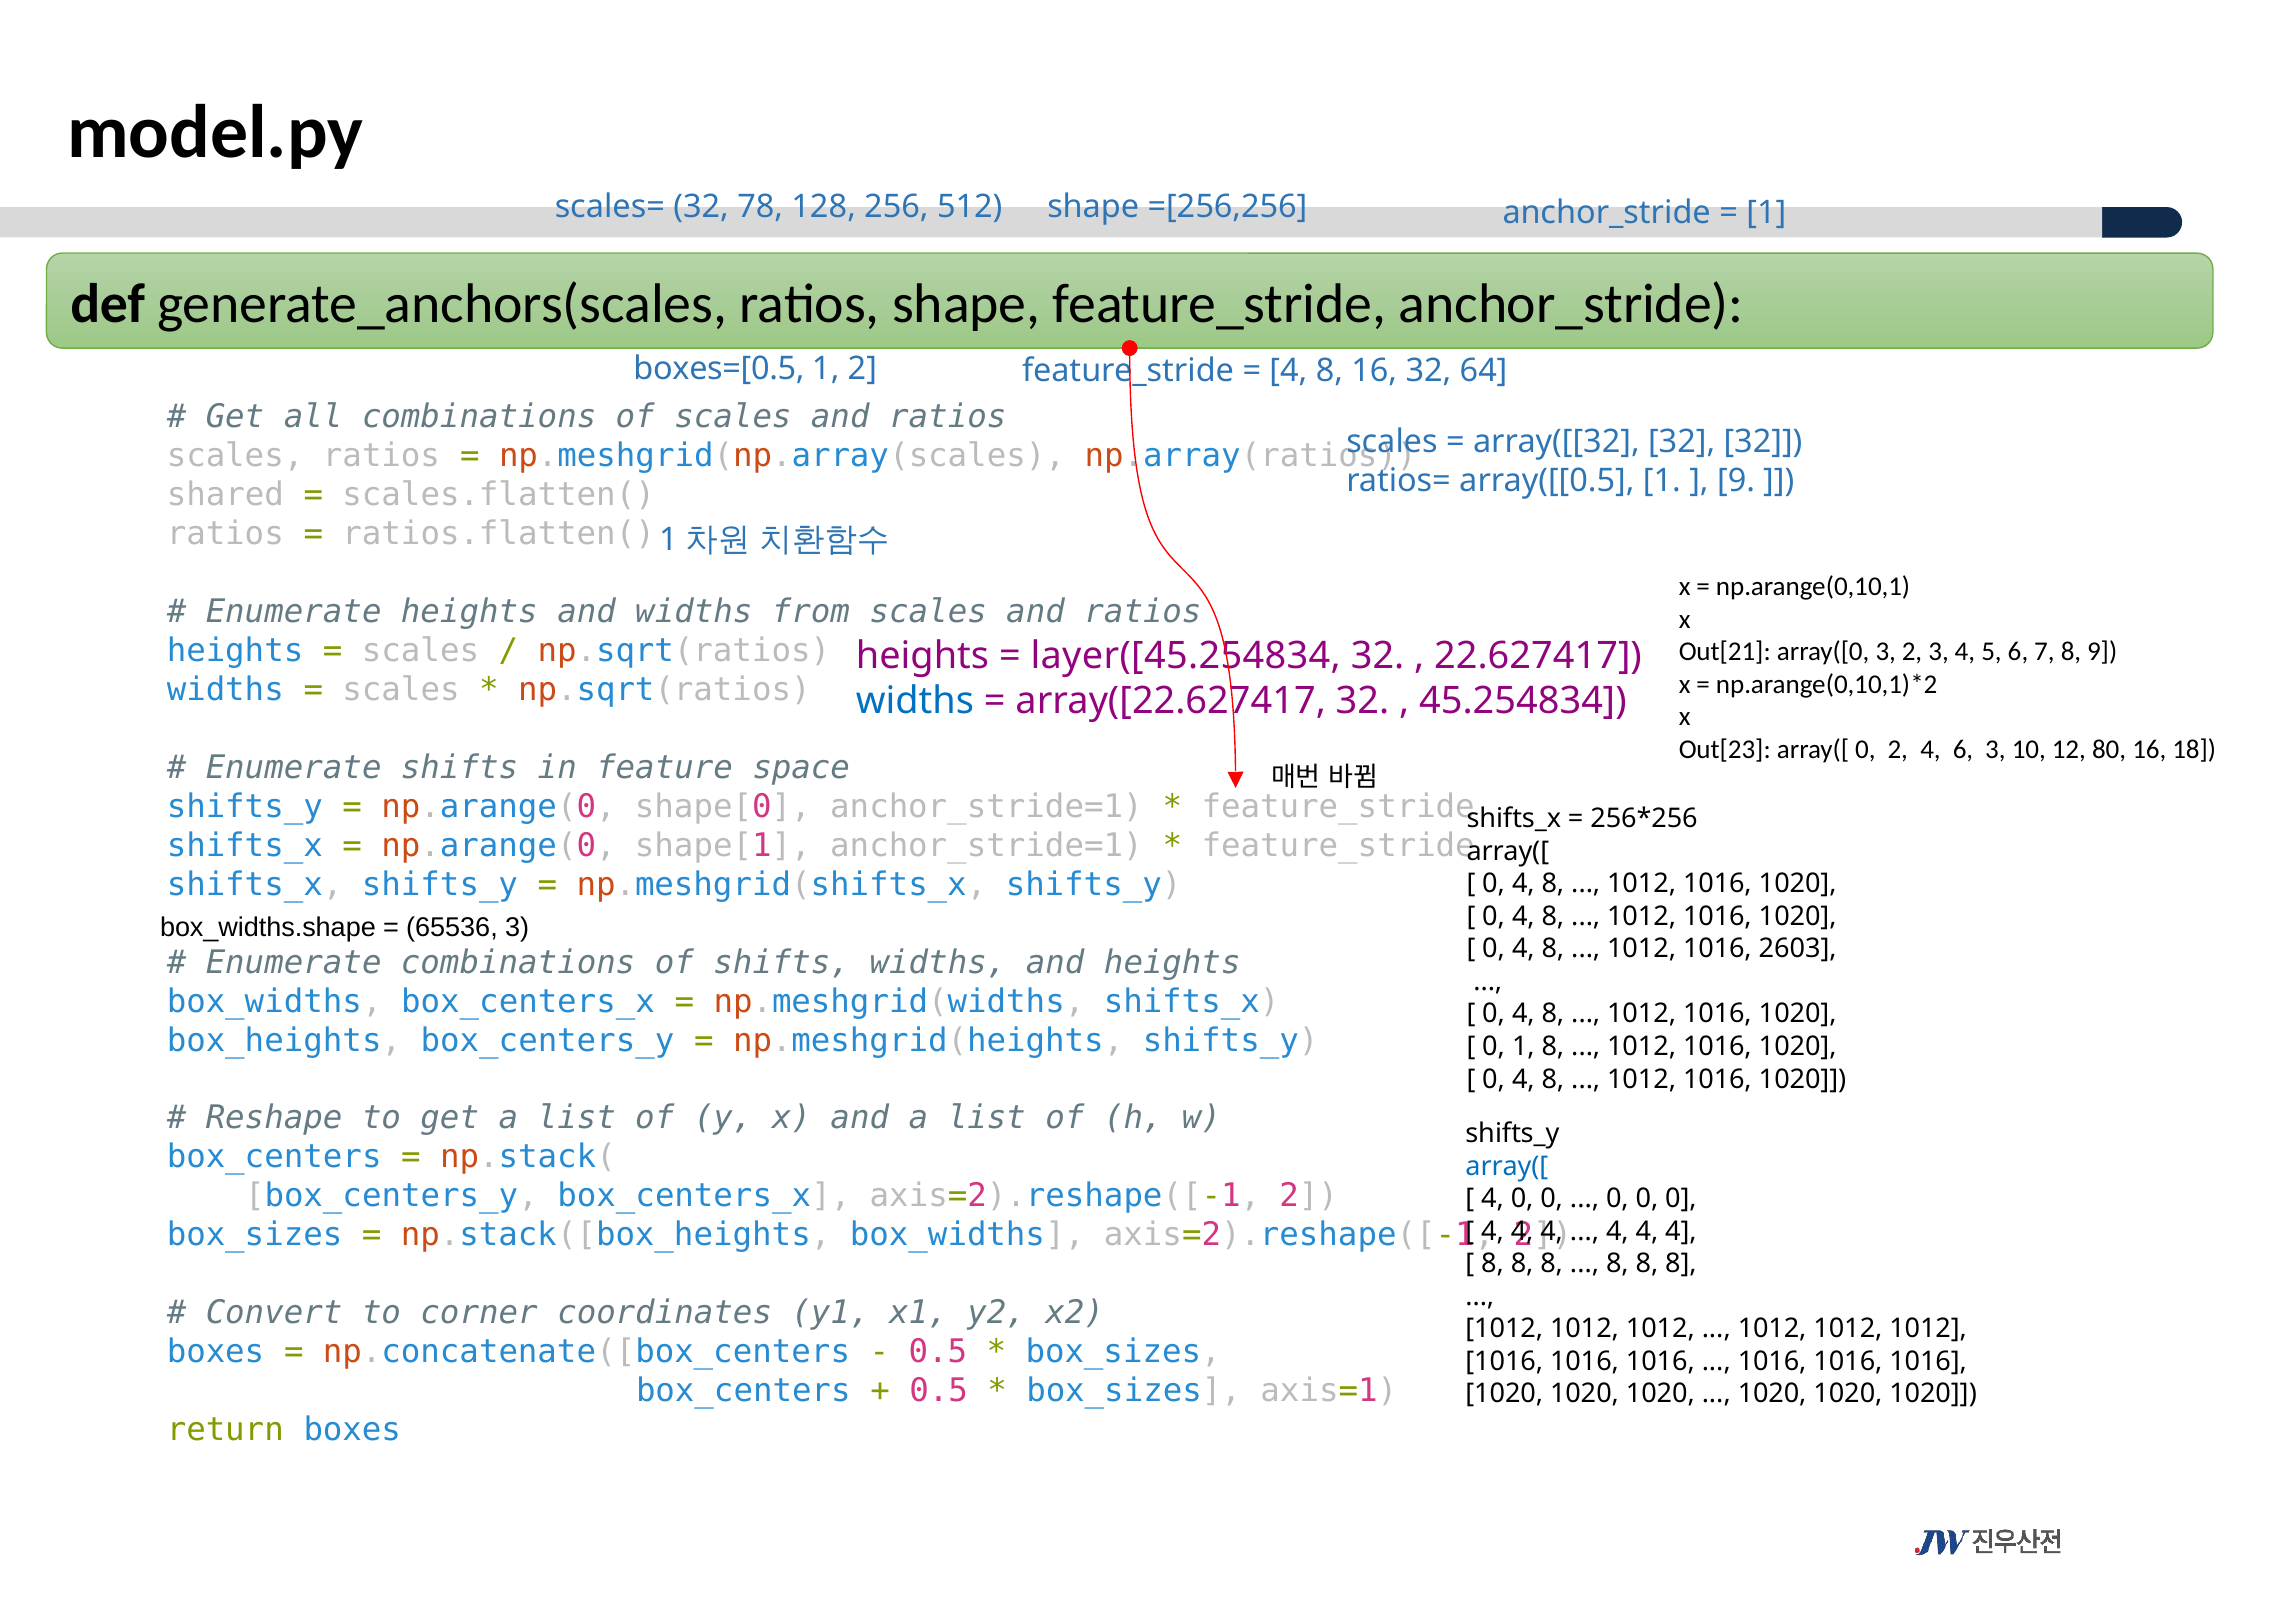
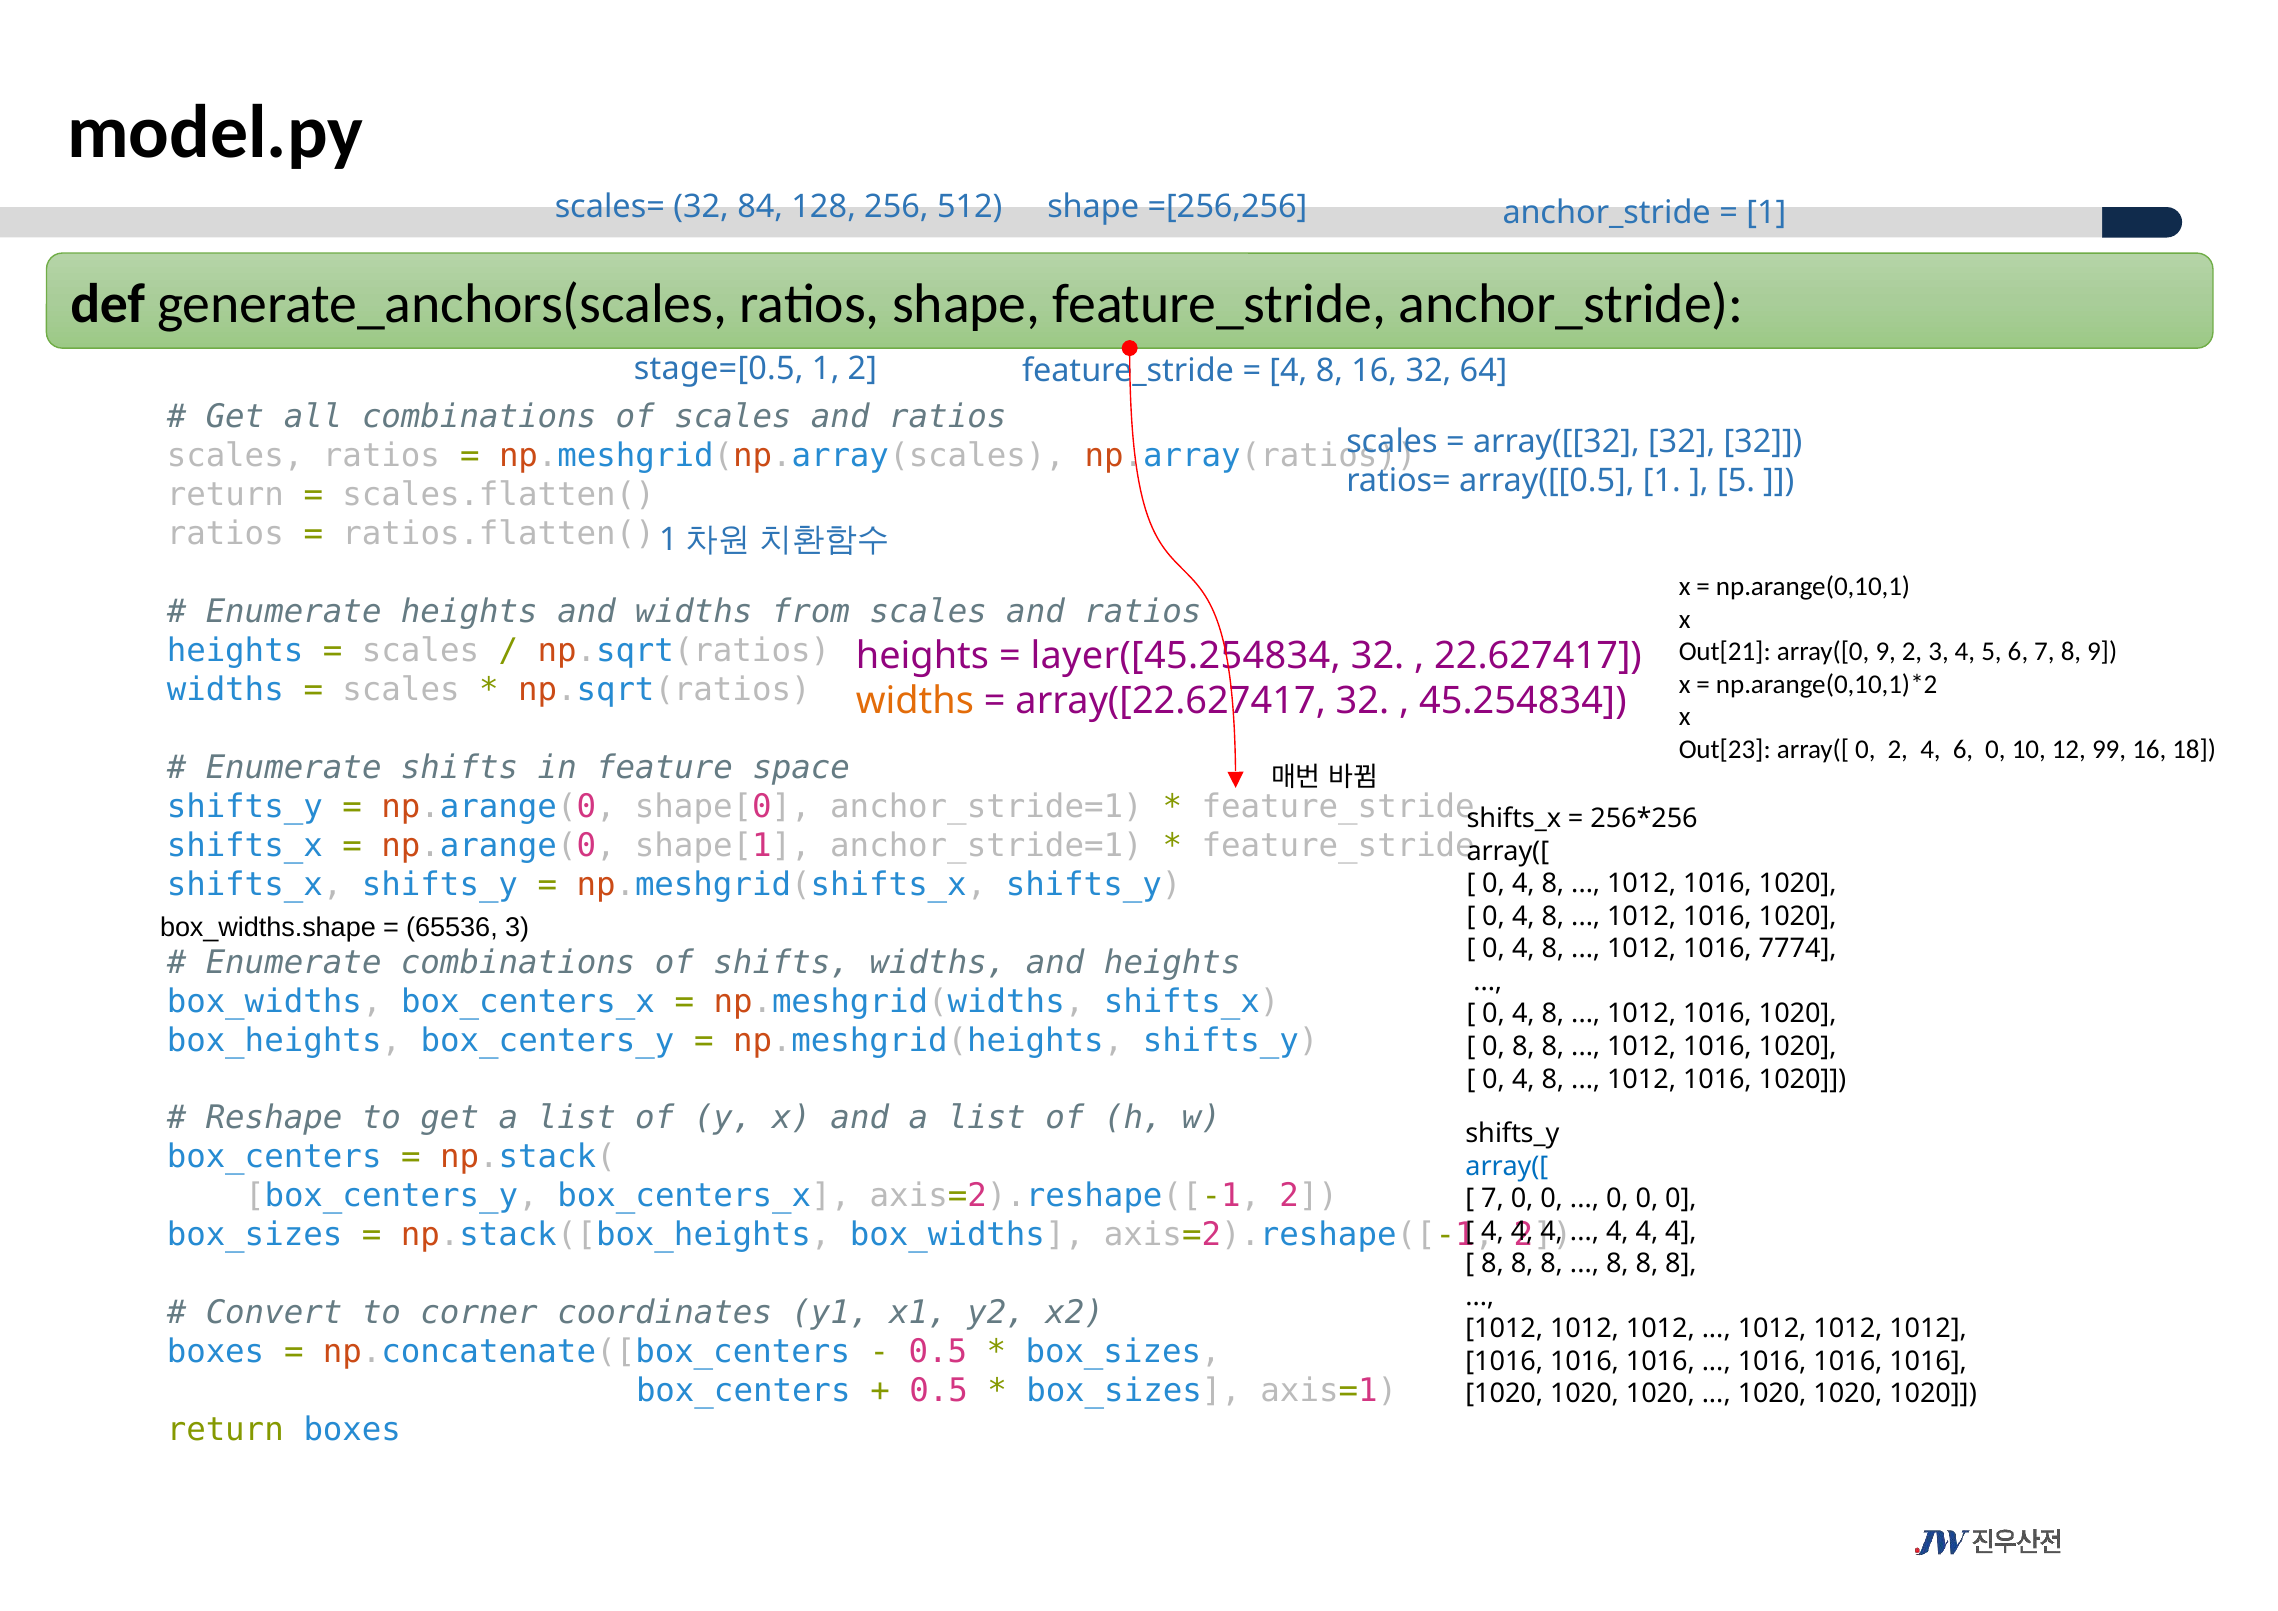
78: 78 -> 84 (760, 207)
boxes=[0.5: boxes=[0.5 -> stage=[0.5 (719, 368)
9: 9 -> 5 (1736, 480)
shared: shared -> return (225, 495)
array([0 3: 3 -> 9 (1886, 652)
widths colour: blue -> orange (915, 701)
6 3: 3 -> 0 (1995, 749)
80: 80 -> 99 (2109, 749)
2603: 2603 -> 7774 (1798, 949)
0 1: 1 -> 8 (1523, 1046)
4: 4 -> 7 (1492, 1199)
